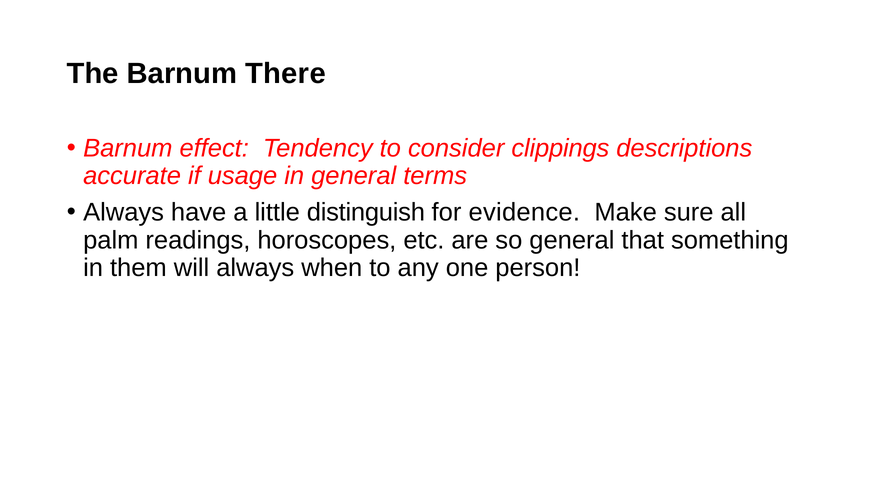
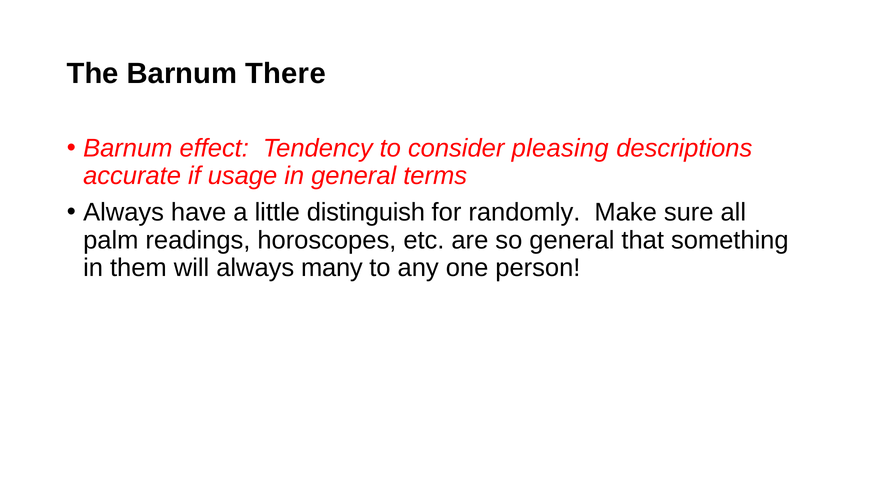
clippings: clippings -> pleasing (560, 148)
evidence: evidence -> randomly (524, 212)
when: when -> many (332, 268)
